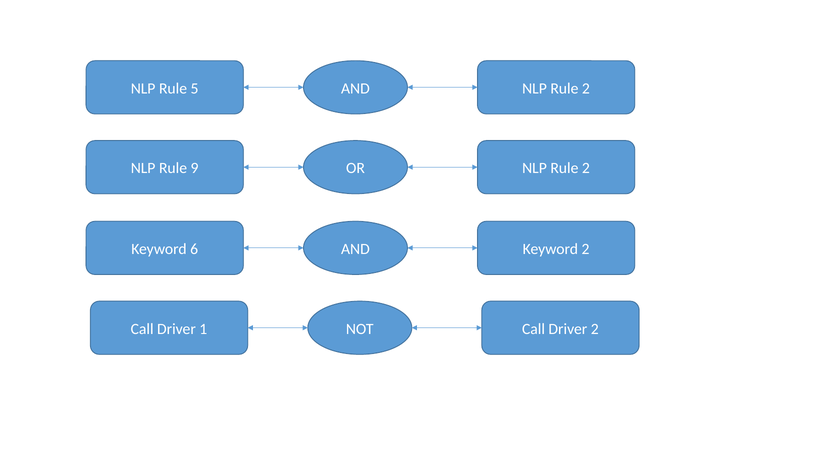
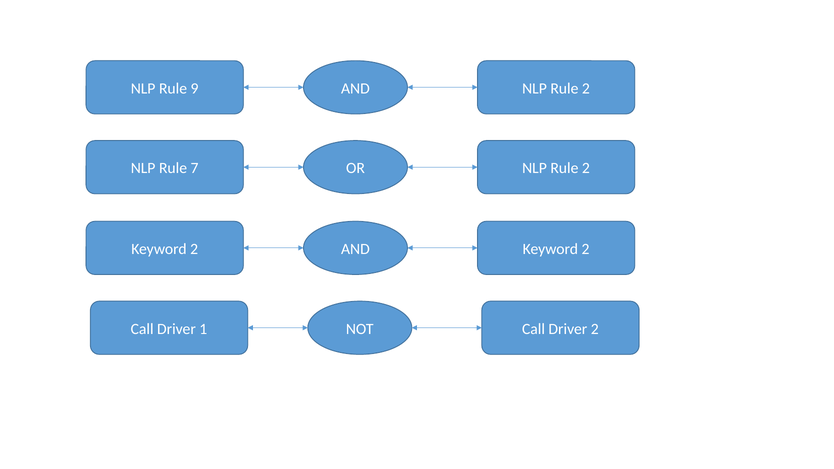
5: 5 -> 9 (195, 88)
9: 9 -> 7 (195, 168)
6: 6 -> 2 (194, 249)
